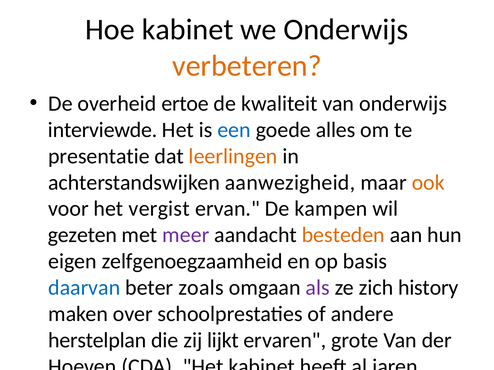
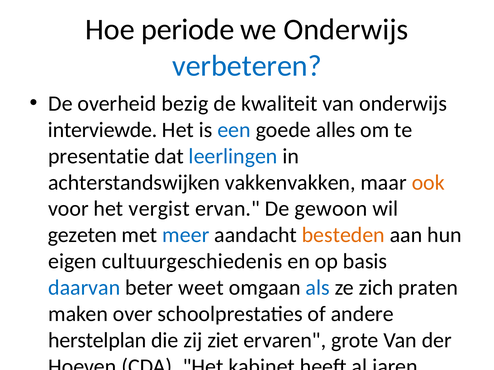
Hoe kabinet: kabinet -> periode (188, 30)
verbeteren colour: orange -> blue (247, 66)
ertoe: ertoe -> bezig (185, 104)
leerlingen colour: orange -> blue (233, 156)
aanwezigheid: aanwezigheid -> vakkenvakken (290, 183)
kampen: kampen -> gewoon (331, 209)
meer colour: purple -> blue (186, 235)
zelfgenoegzaamheid: zelfgenoegzaamheid -> cultuurgeschiedenis (192, 262)
beter zoals: zoals -> weet (201, 288)
als colour: purple -> blue (318, 288)
history: history -> praten (428, 288)
lijkt: lijkt -> ziet (223, 341)
